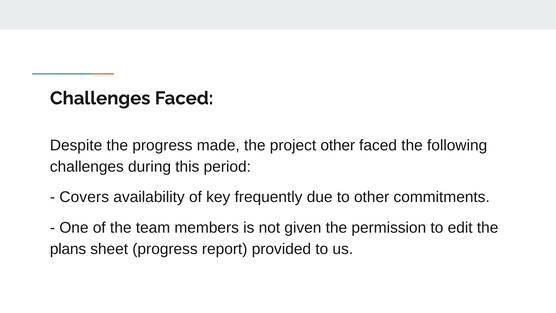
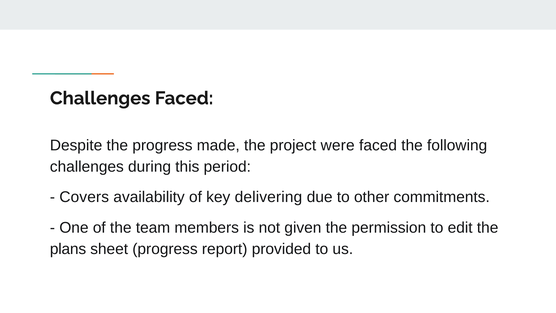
project other: other -> were (338, 145)
frequently: frequently -> delivering (268, 197)
